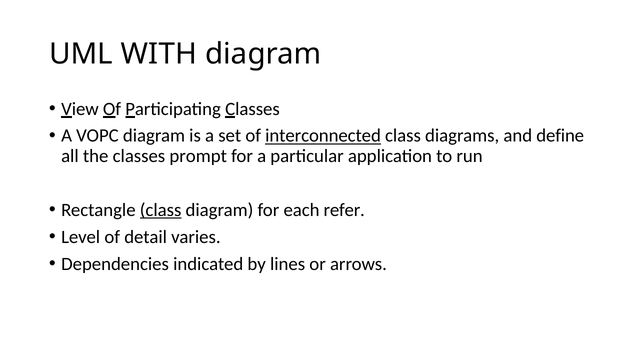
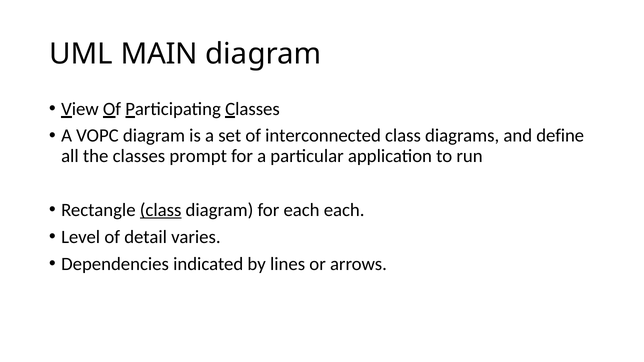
WITH: WITH -> MAIN (159, 54)
interconnected underline: present -> none (323, 136)
each refer: refer -> each (344, 210)
